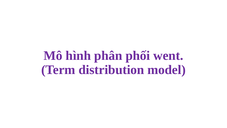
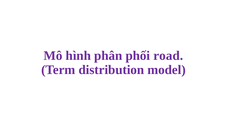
went: went -> road (168, 56)
